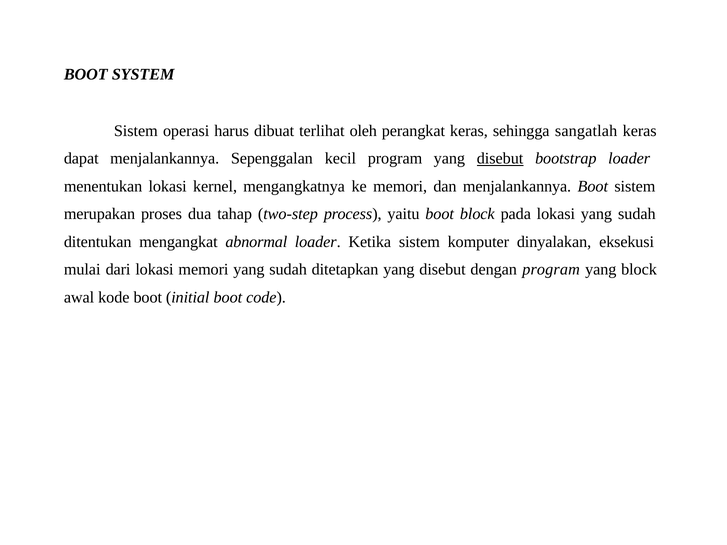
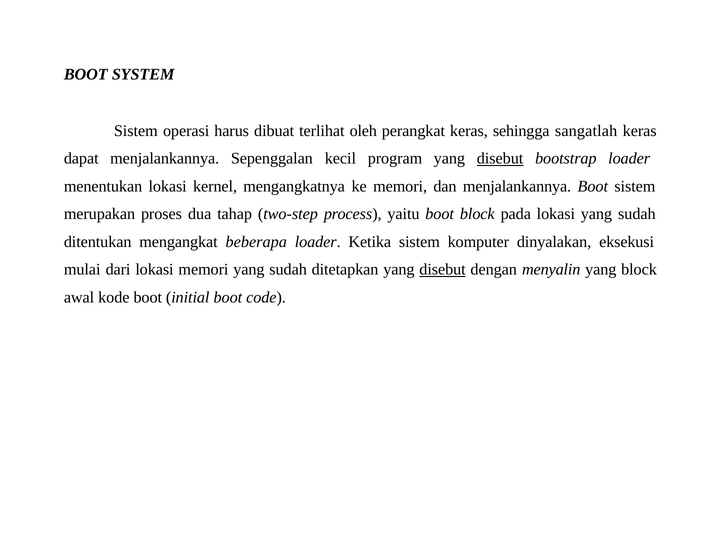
abnormal: abnormal -> beberapa (256, 242)
disebut underline: none -> present (443, 270)
dengan program: program -> menyalin (551, 270)
